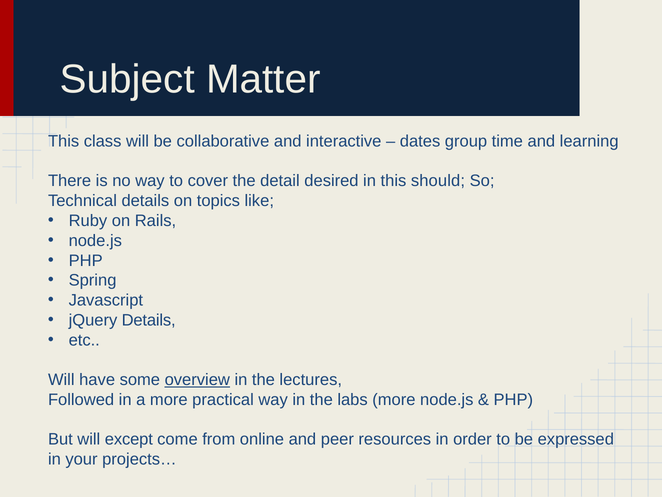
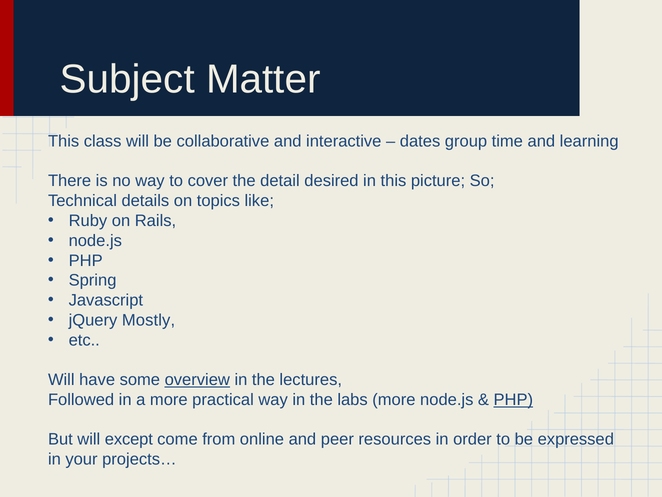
should: should -> picture (438, 181)
jQuery Details: Details -> Mostly (149, 320)
PHP underline: none -> present (513, 399)
